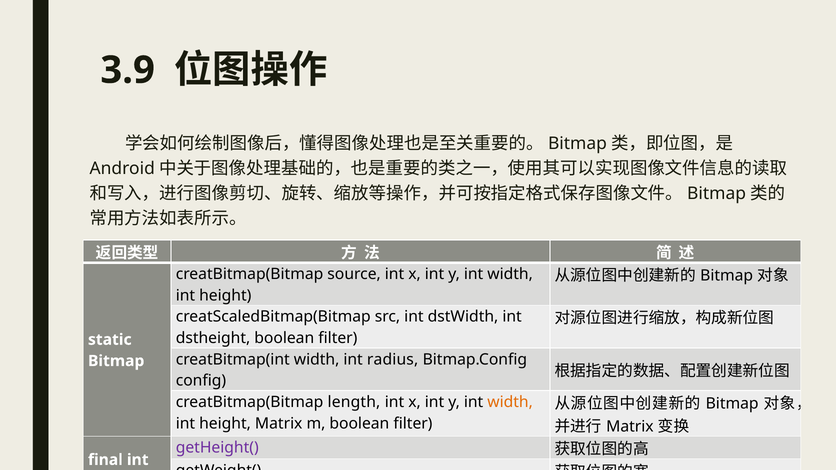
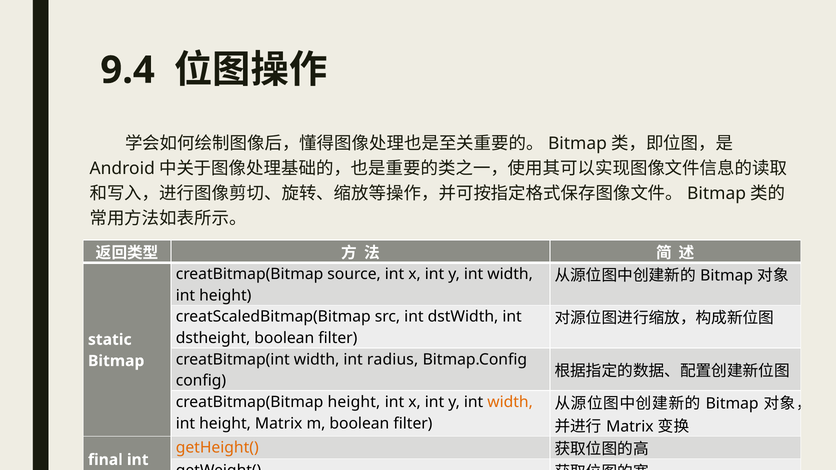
3.9: 3.9 -> 9.4 (128, 70)
creatBitmap(Bitmap length: length -> height (354, 402)
getHeight( colour: purple -> orange (217, 448)
